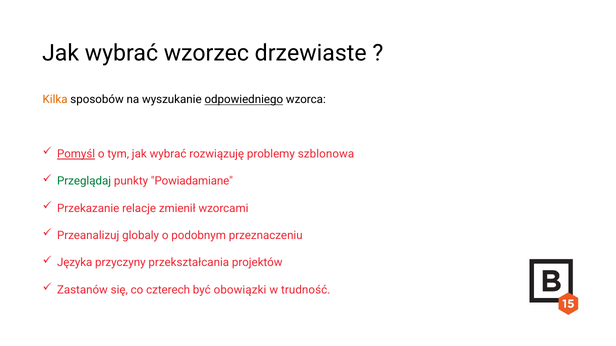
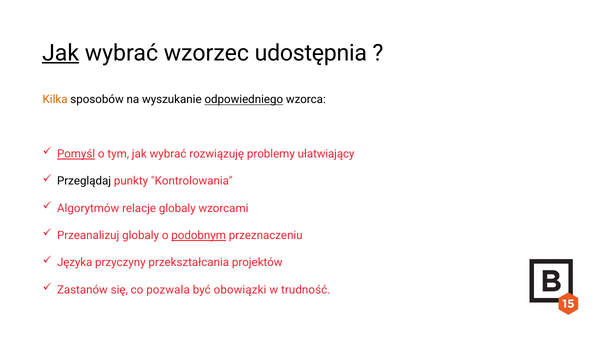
Jak underline: none -> present (61, 53)
drzewiaste: drzewiaste -> udostępnia (311, 53)
szblonowa: szblonowa -> ułatwiający (326, 154)
Przeglądaj colour: green -> black (84, 181)
Powiadamiane: Powiadamiane -> Kontrolowania (192, 181)
Przekazanie: Przekazanie -> Algorytmów (88, 209)
relacje zmienił: zmienił -> globaly (177, 209)
podobnym underline: none -> present (199, 236)
czterech: czterech -> pozwala (168, 290)
